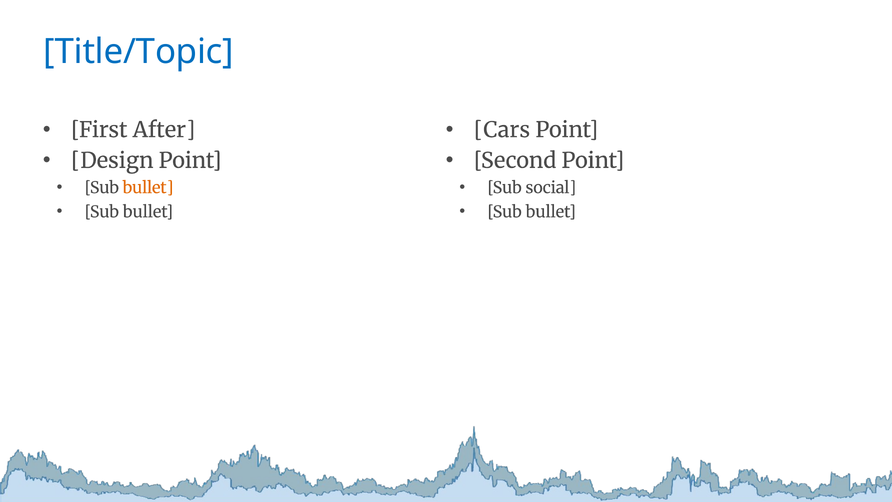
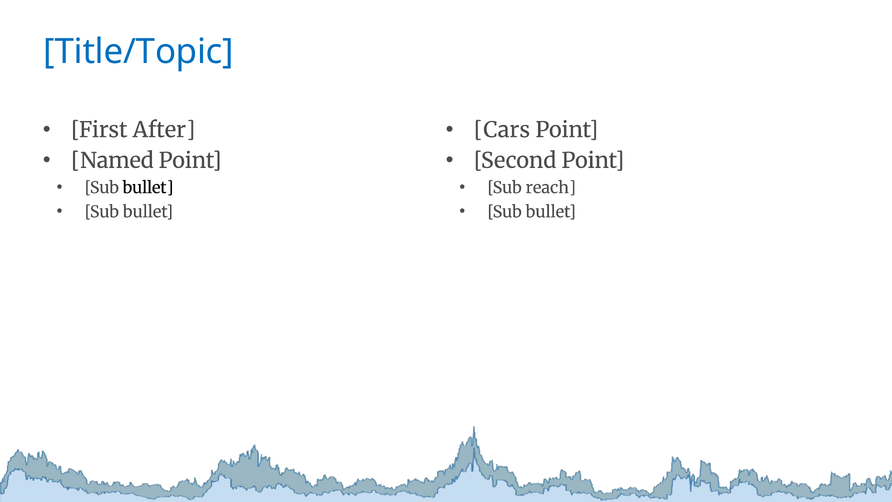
Design: Design -> Named (112, 161)
bullet colour: orange -> black (148, 188)
social: social -> reach (551, 188)
